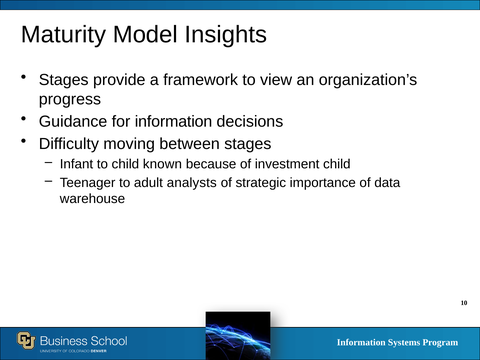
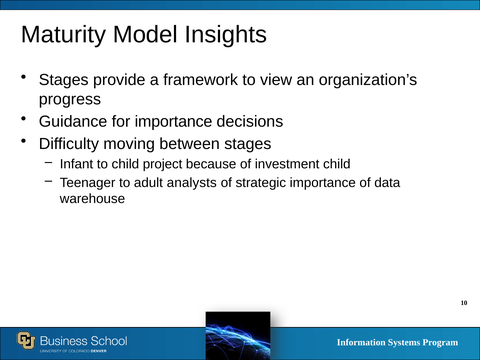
for information: information -> importance (174, 121)
known: known -> project (163, 164)
